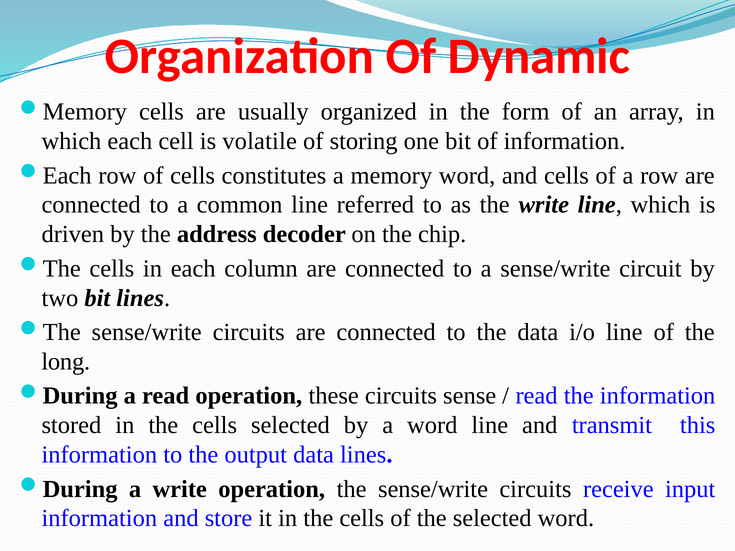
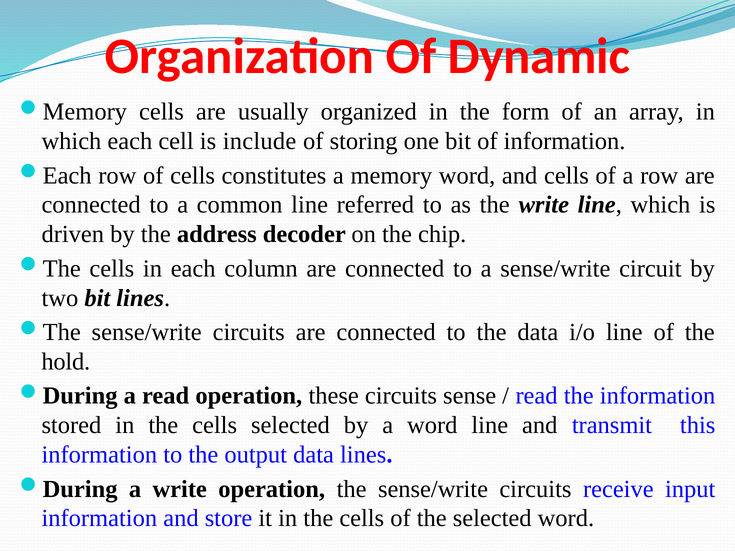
volatile: volatile -> include (260, 141)
long: long -> hold (66, 362)
